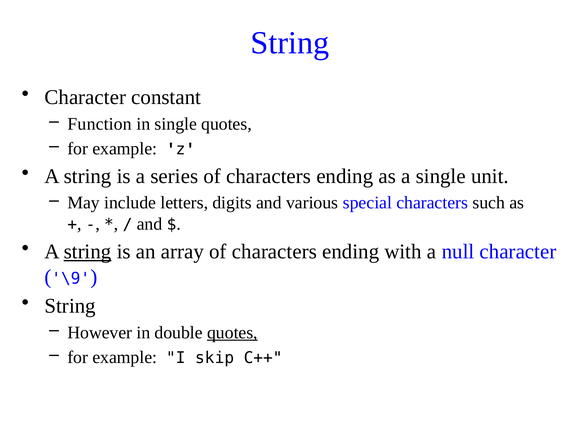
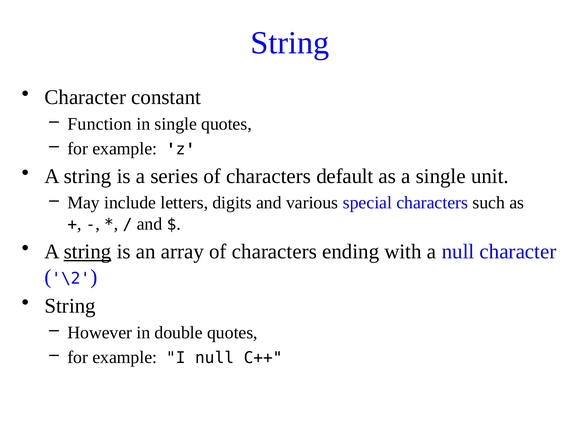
series of characters ending: ending -> default (345, 176)
\9: \9 -> \2 (71, 278)
quotes underline: present -> none (232, 333)
I skip: skip -> null (215, 358)
